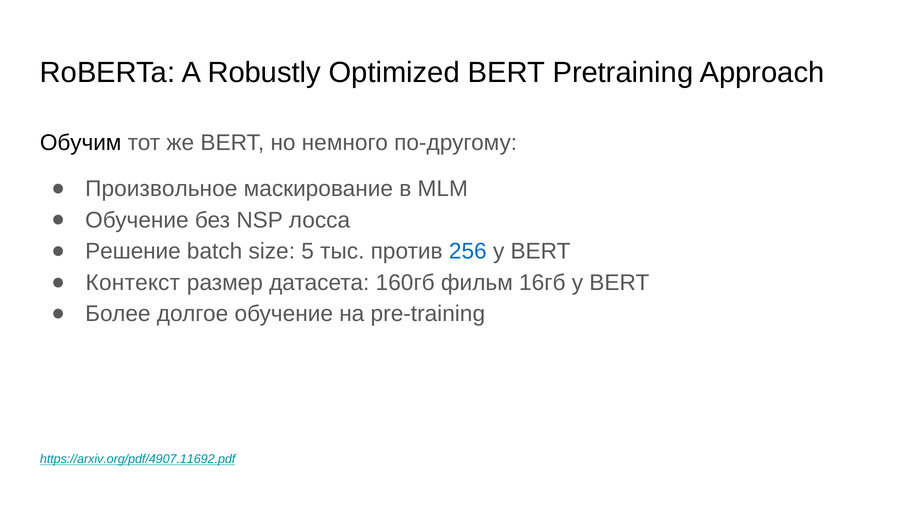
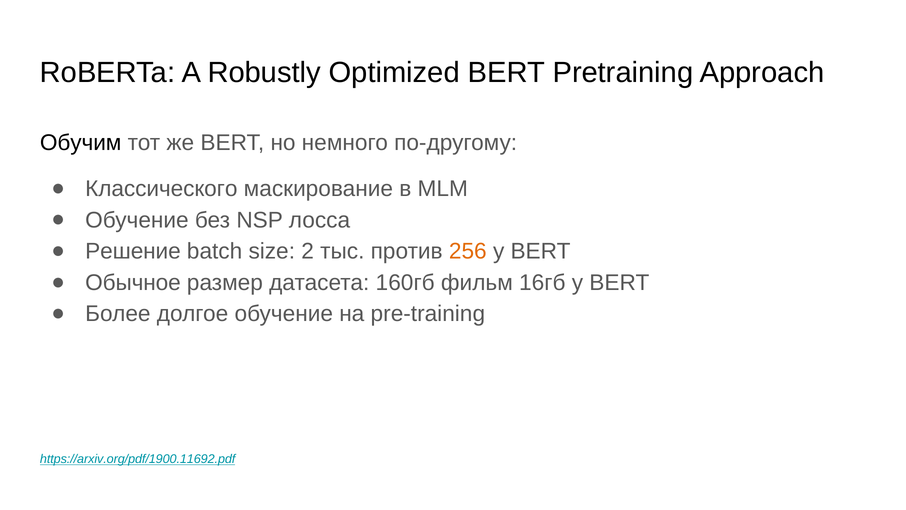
Произвольное: Произвольное -> Классического (161, 189)
5: 5 -> 2 (308, 251)
256 colour: blue -> orange (468, 251)
Контекст: Контекст -> Обычное (133, 283)
https://arxiv.org/pdf/4907.11692.pdf: https://arxiv.org/pdf/4907.11692.pdf -> https://arxiv.org/pdf/1900.11692.pdf (138, 459)
